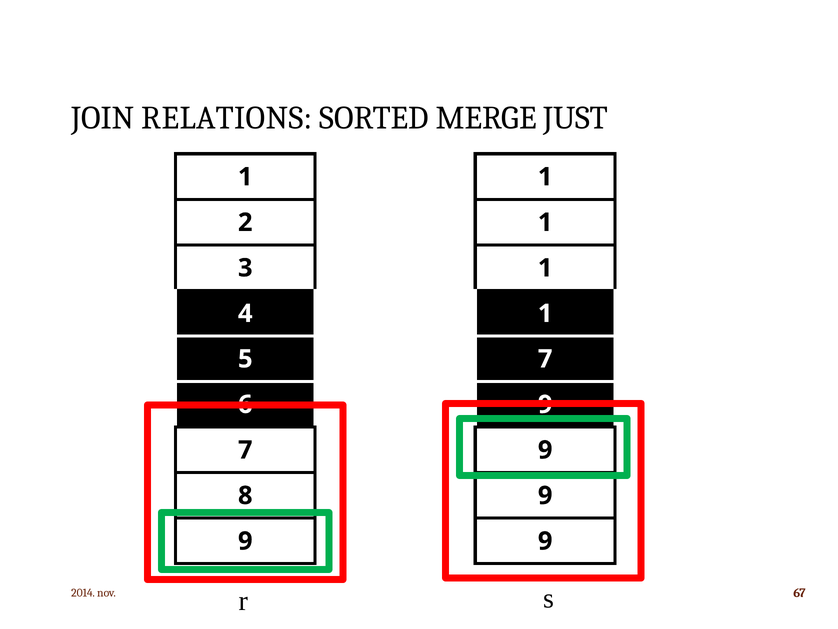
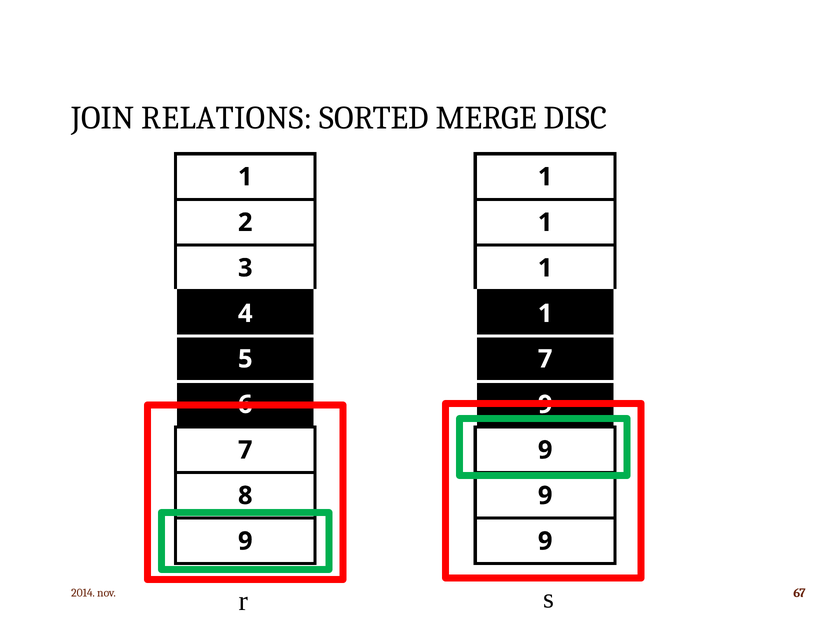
JUST: JUST -> DISC (575, 118)
